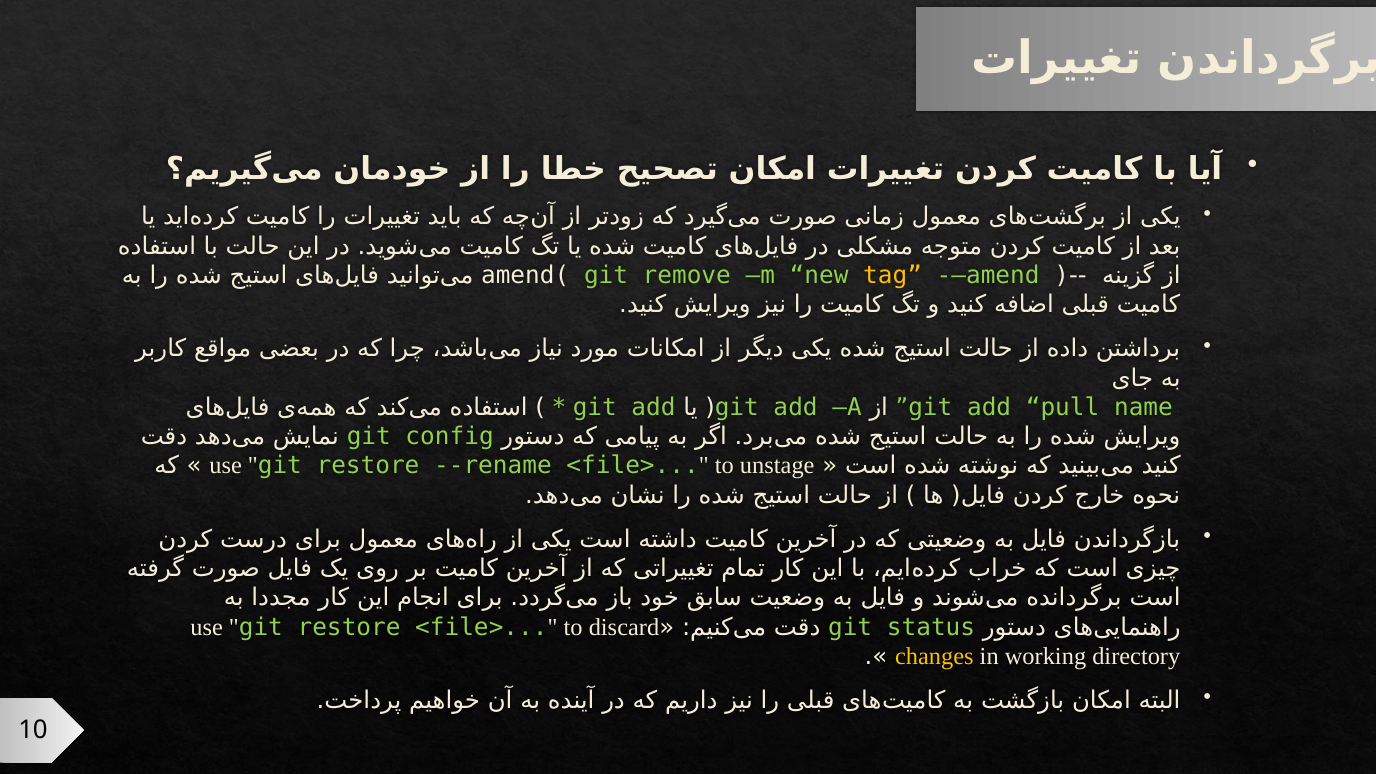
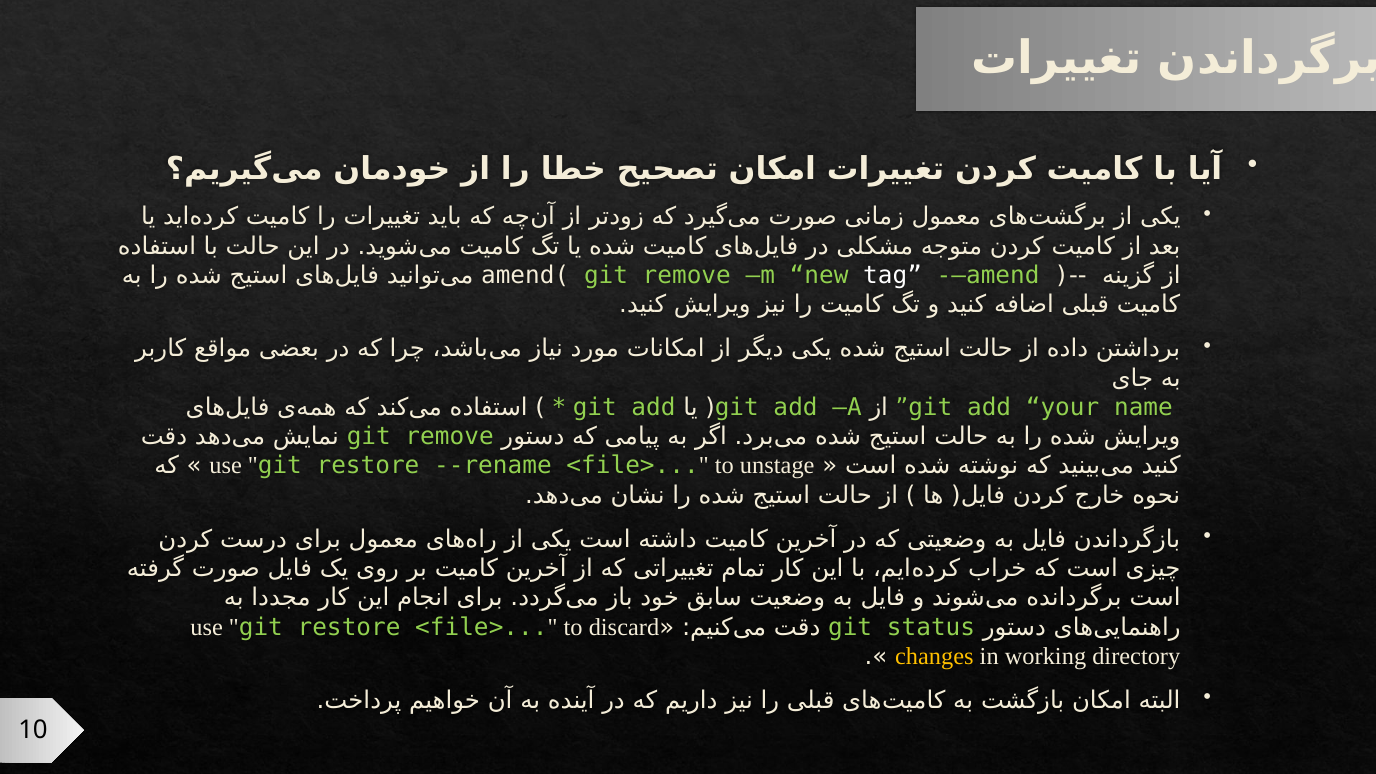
tag colour: yellow -> white (893, 275)
pull: pull -> your (1063, 407)
config: config -> remove (450, 437)
